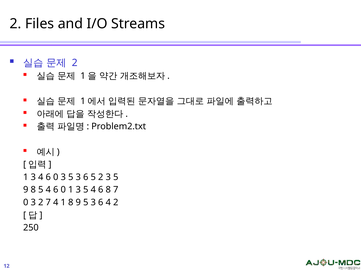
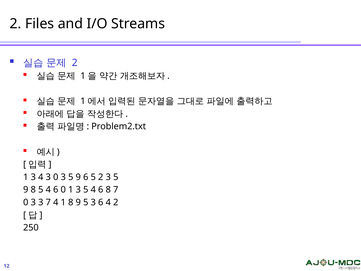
3 4 6: 6 -> 3 (48, 177)
0 3 5 3: 3 -> 9 (78, 177)
3 2: 2 -> 3 (41, 202)
